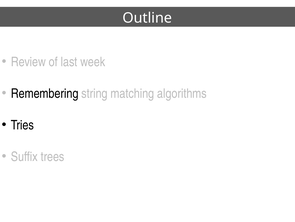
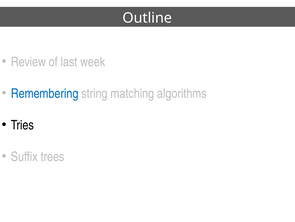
Remembering colour: black -> blue (45, 93)
